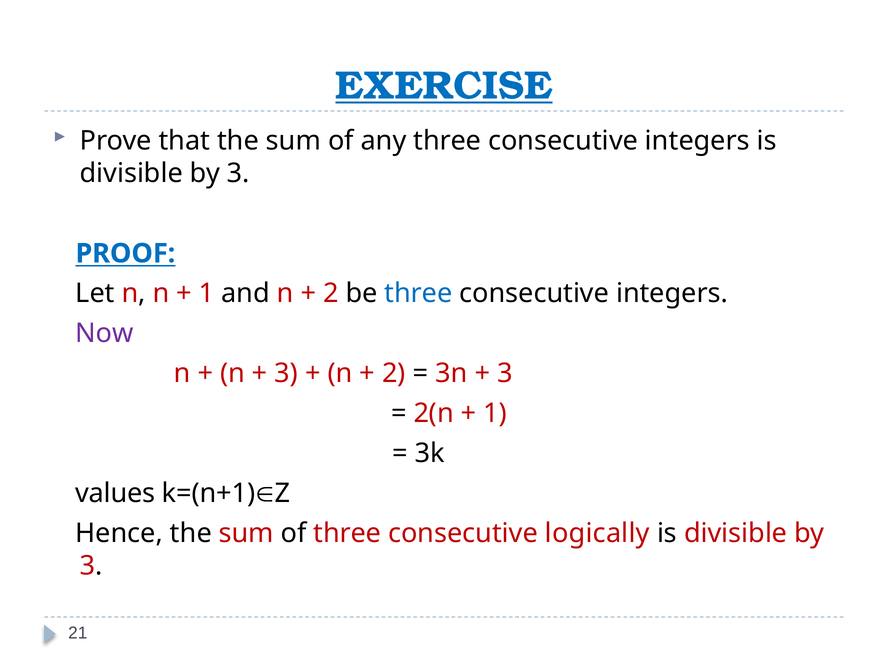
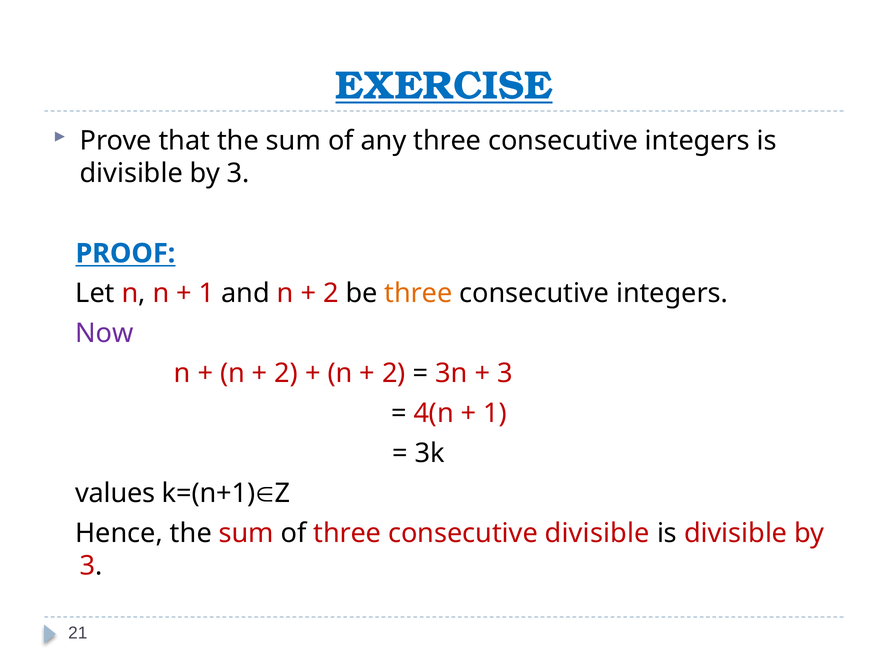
three colour: blue -> orange (418, 293)
3: 3 -> 2 (286, 373)
2(n: 2(n -> 4(n (434, 413)
consecutive logically: logically -> divisible (597, 533)
